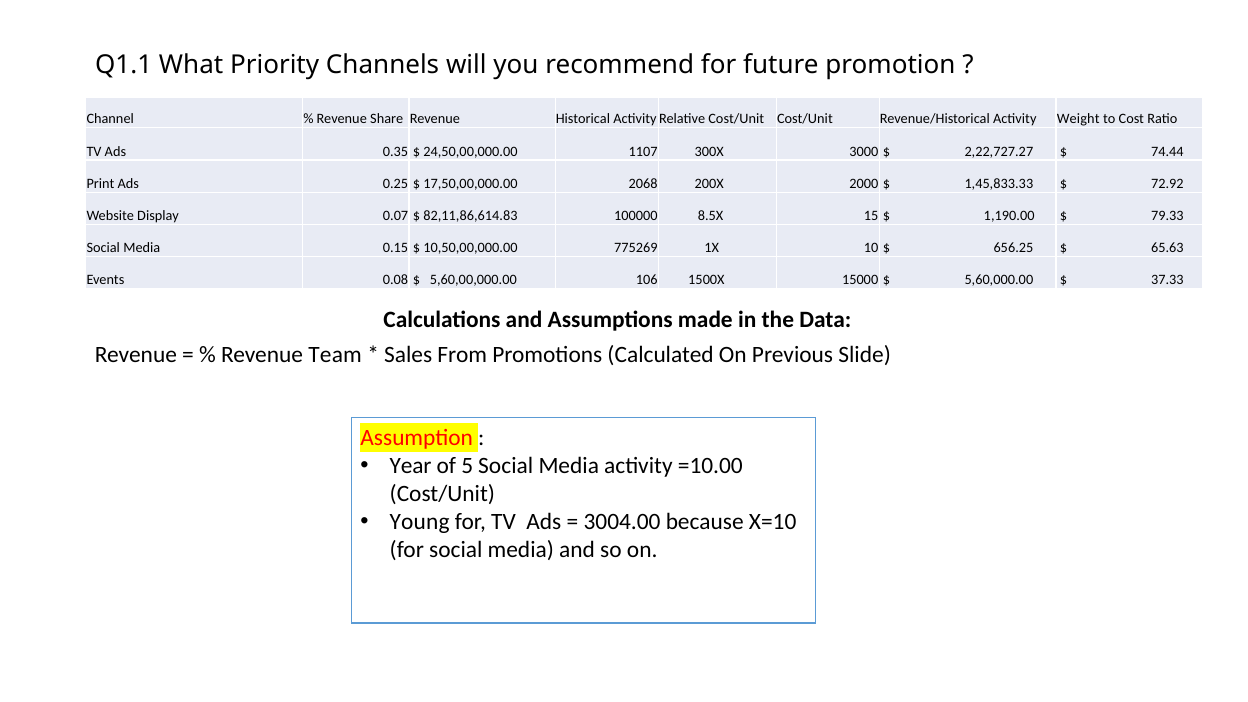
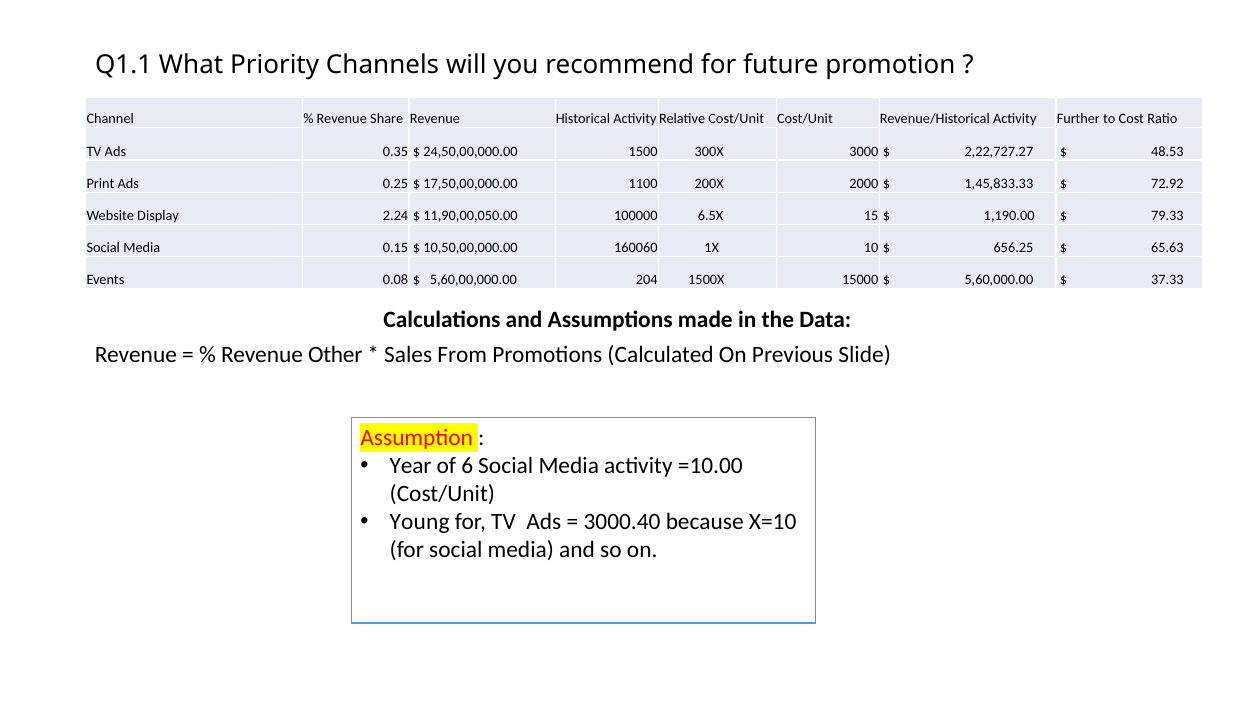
Weight: Weight -> Further (1078, 119)
1107: 1107 -> 1500 (643, 151)
74.44: 74.44 -> 48.53 (1167, 151)
2068: 2068 -> 1100 (643, 183)
0.07: 0.07 -> 2.24 (396, 216)
82,11,86,614.83: 82,11,86,614.83 -> 11,90,00,050.00 (470, 216)
8.5X: 8.5X -> 6.5X (711, 216)
775269: 775269 -> 160060 (636, 248)
106: 106 -> 204 (647, 280)
Team: Team -> Other (335, 354)
5: 5 -> 6 (467, 466)
3004.00: 3004.00 -> 3000.40 (622, 522)
